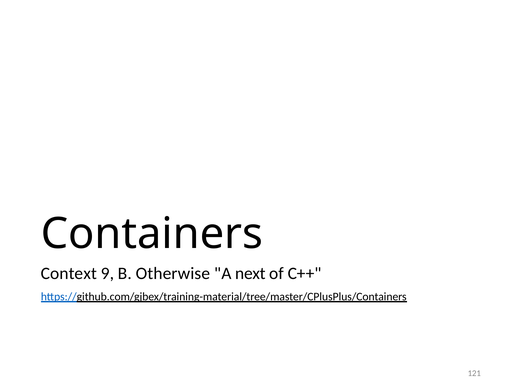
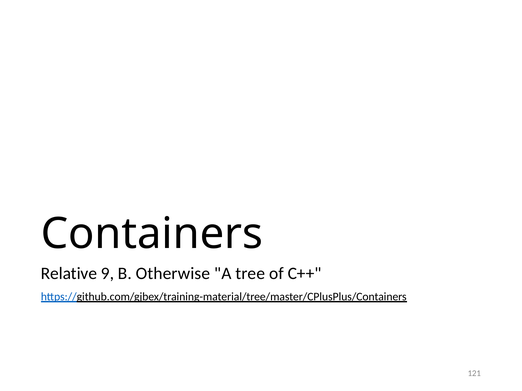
Context: Context -> Relative (69, 274)
next: next -> tree (250, 274)
